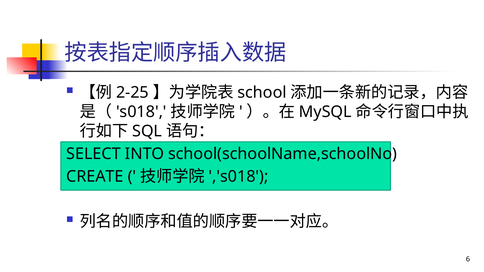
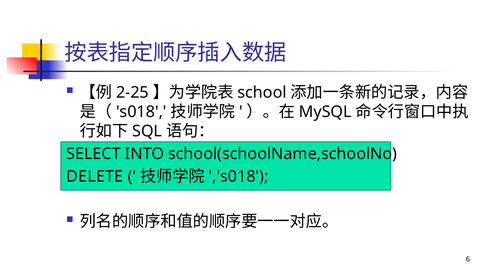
CREATE: CREATE -> DELETE (95, 177)
